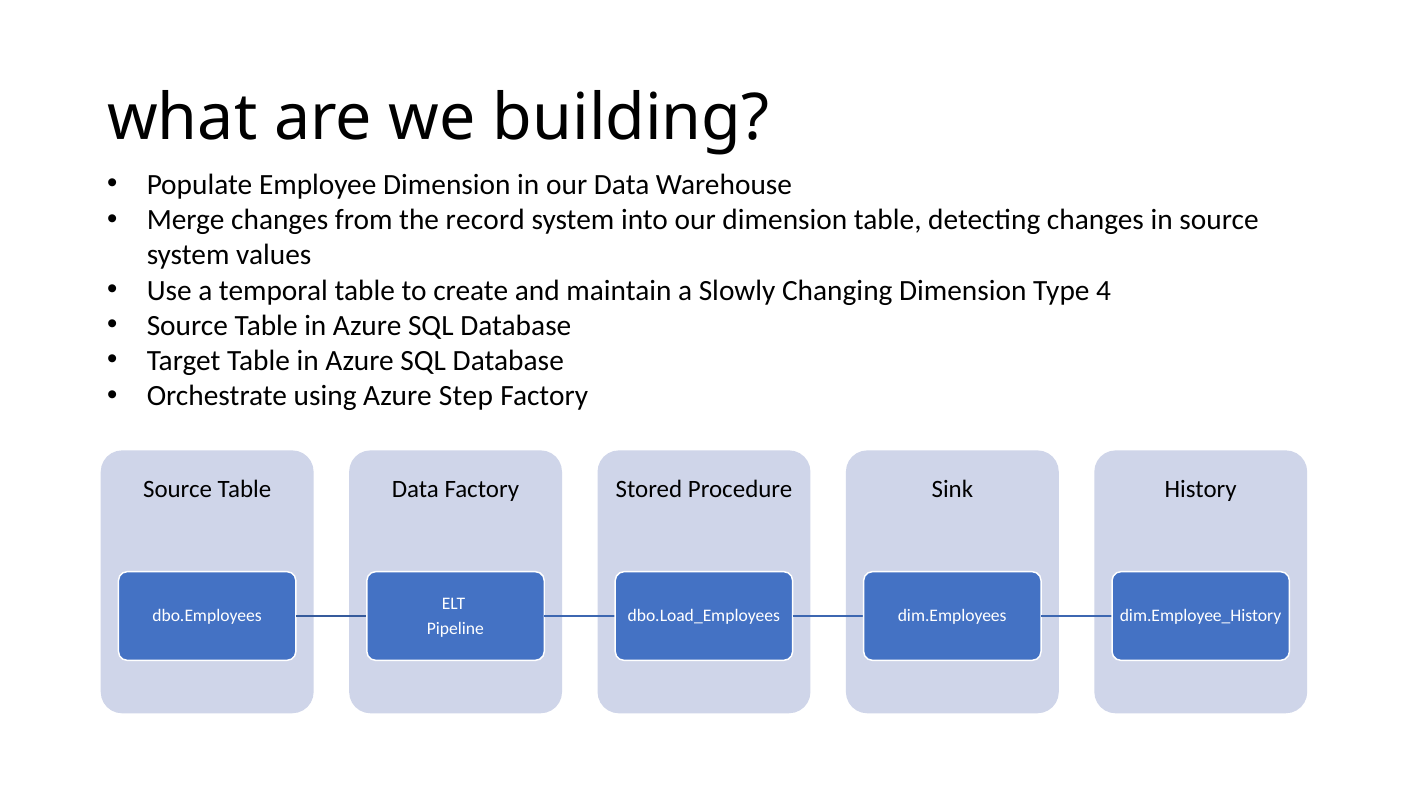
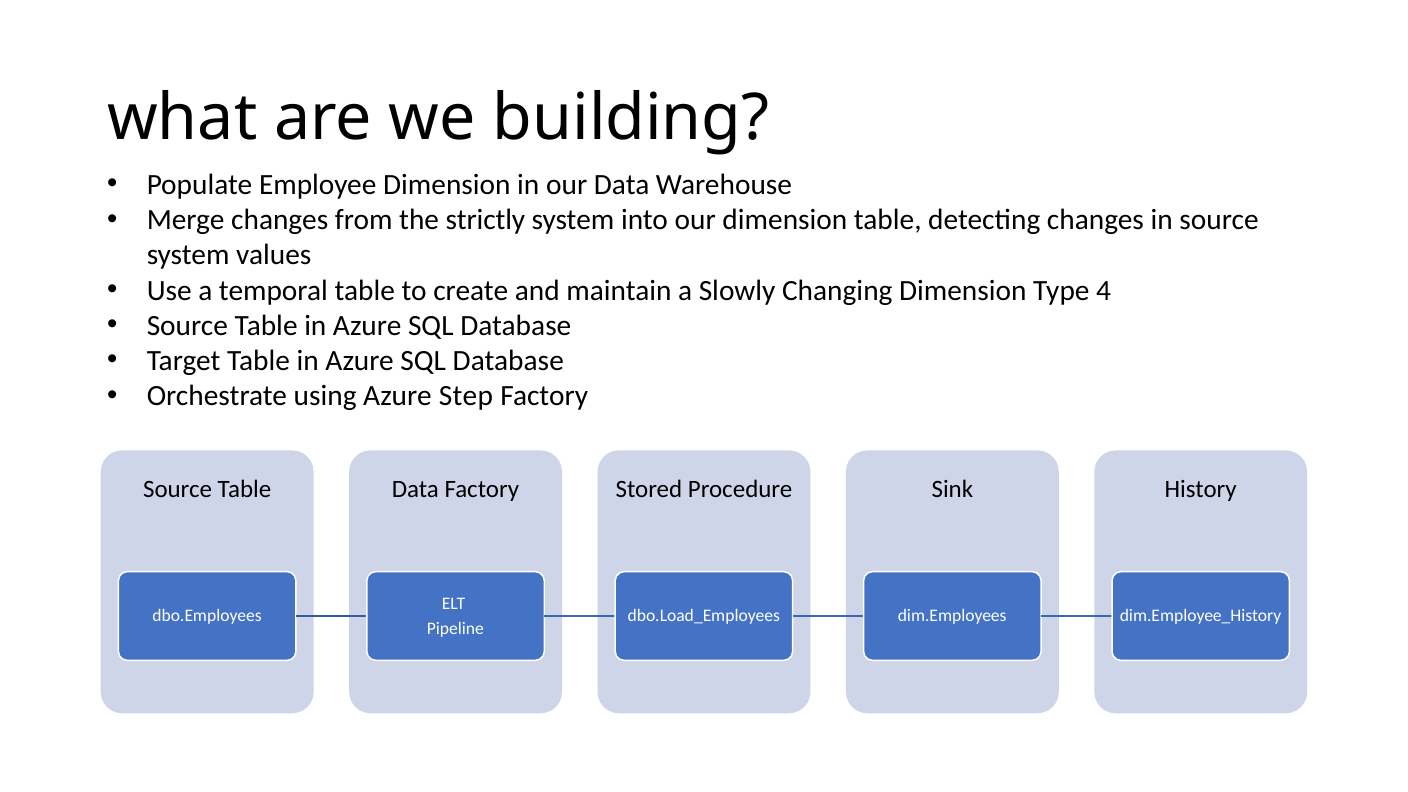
record: record -> strictly (485, 220)
